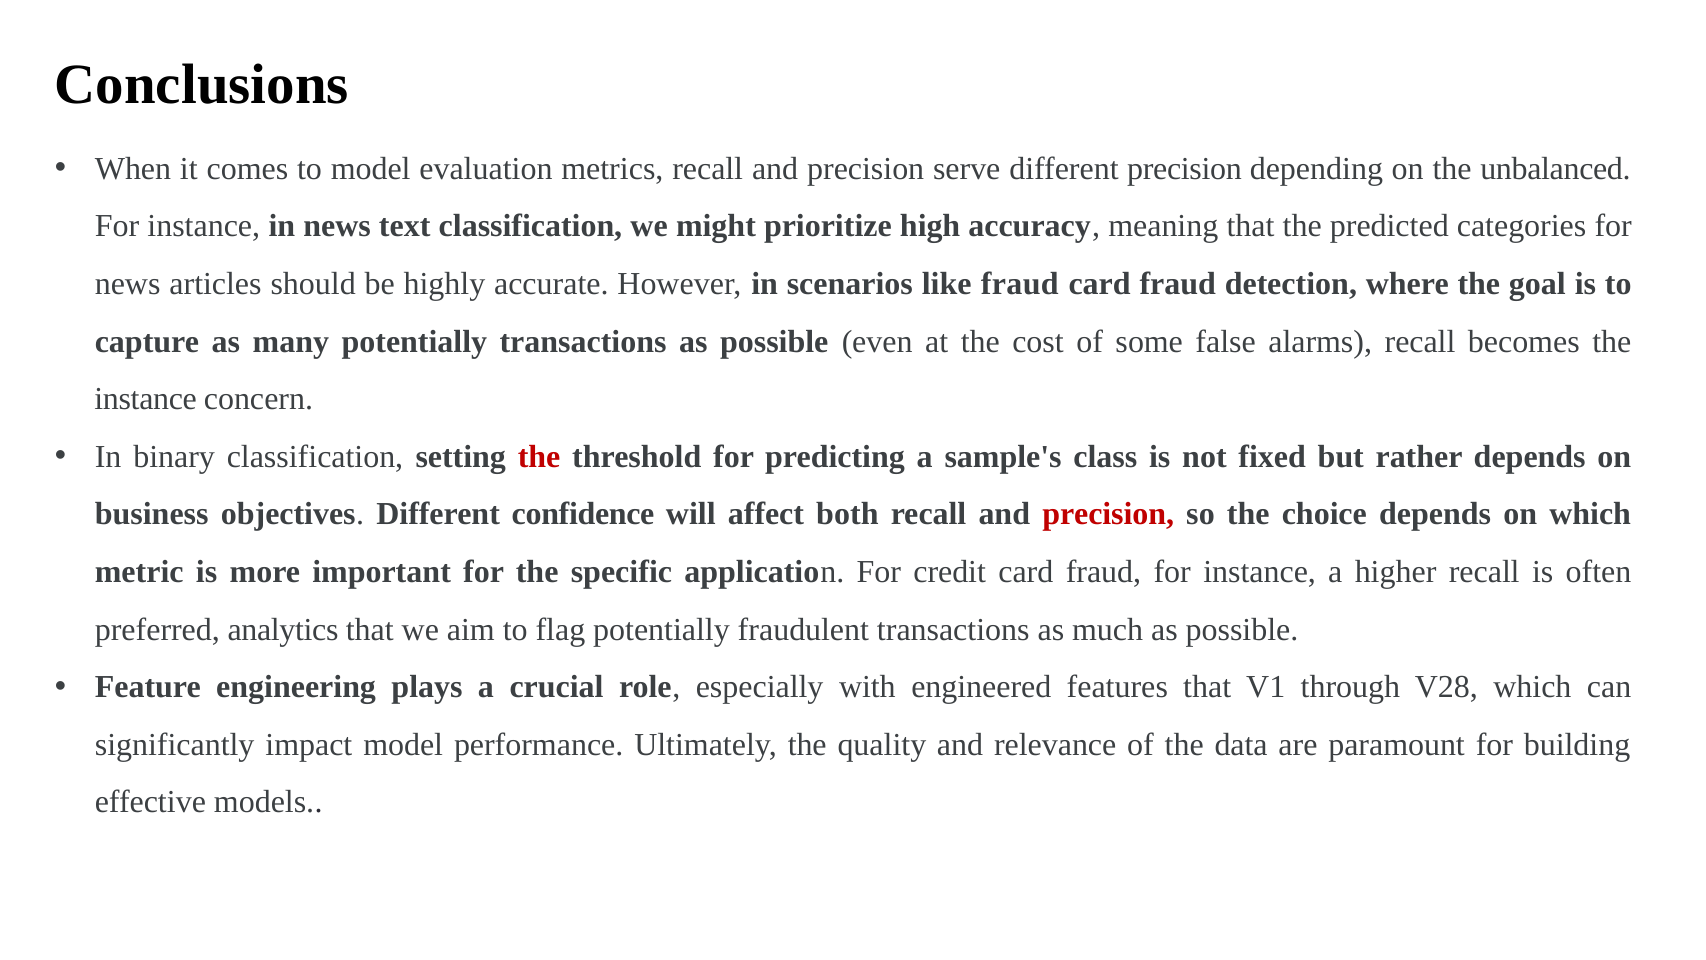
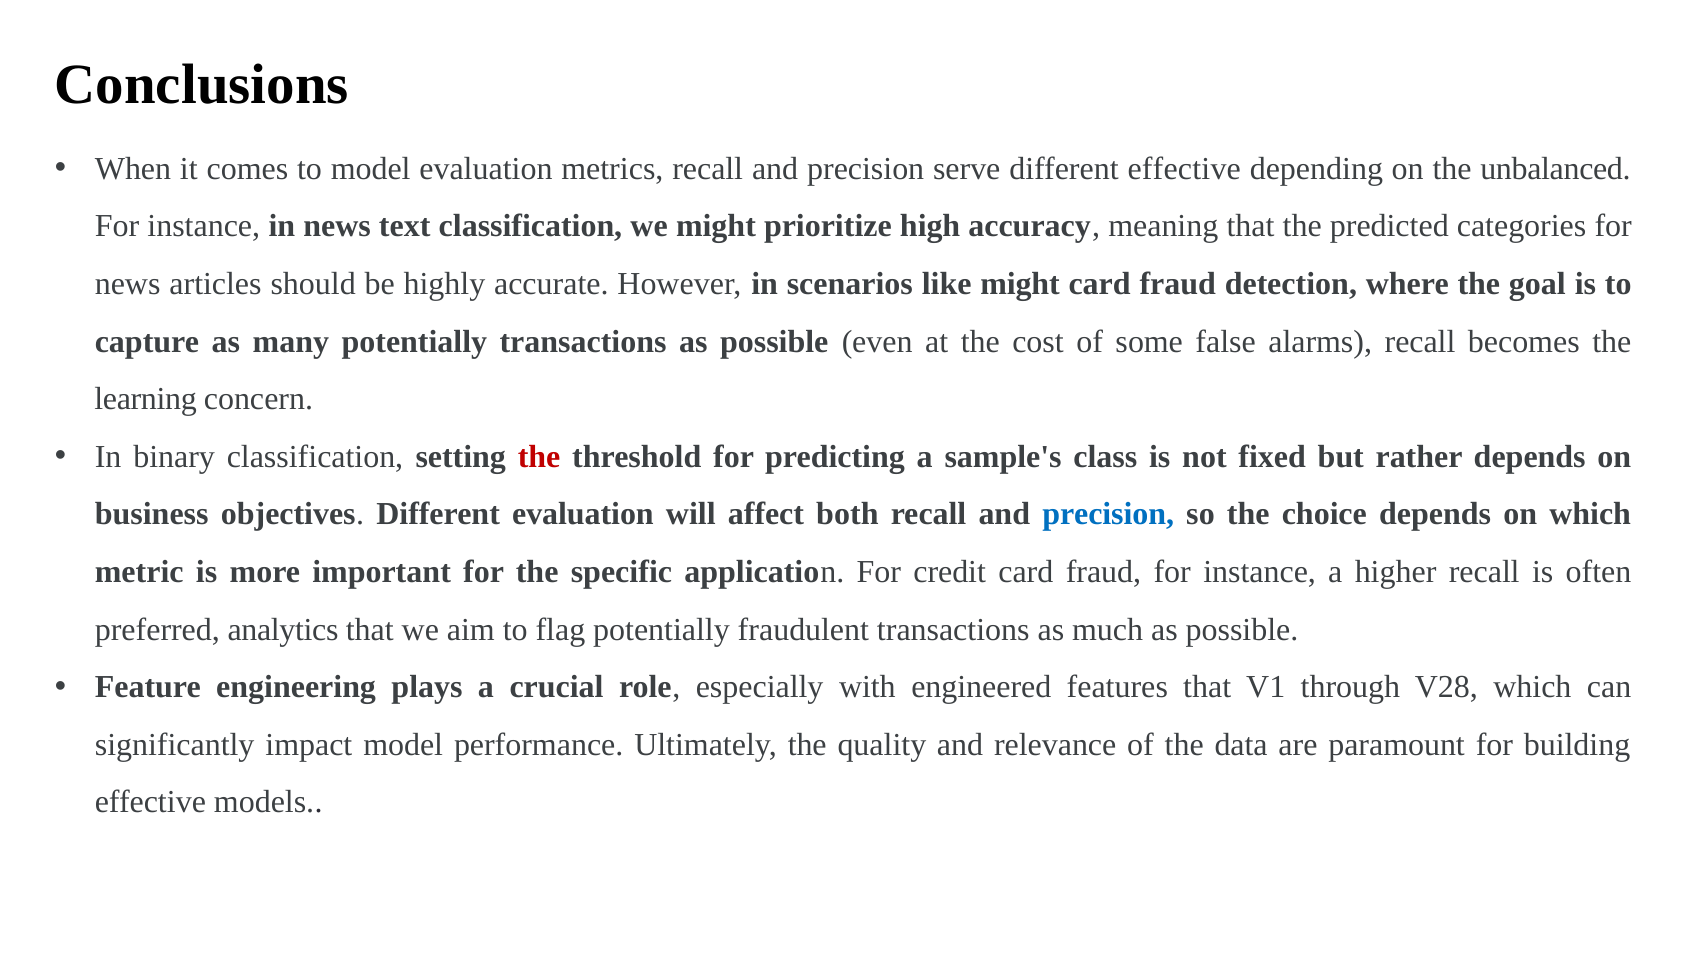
different precision: precision -> effective (1184, 169)
like fraud: fraud -> might (1020, 284)
instance: instance -> learning (146, 399)
Different confidence: confidence -> evaluation (583, 514)
precision colour: red -> blue (1108, 514)
